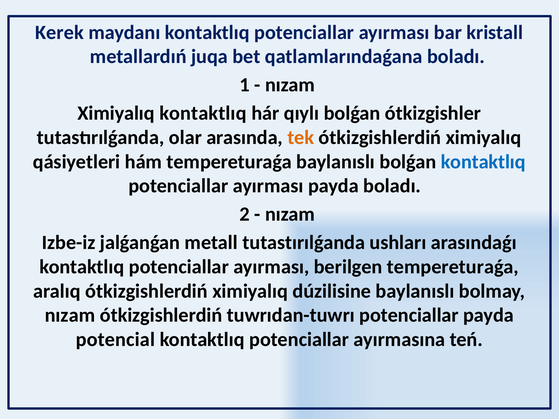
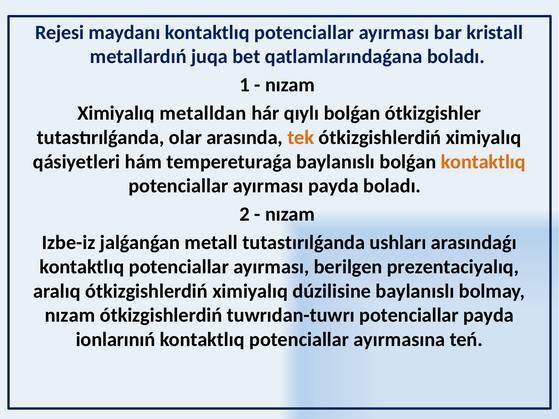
Kerek: Kerek -> Rеjеsi (60, 32)
Ximiyalıq kontaktlıq: kontaktlıq -> metalldan (203, 113)
kontaktlıq colour: blue -> orange (483, 162)
berilgen tempereturaǵa: tempereturaǵa -> prezentaciyalıq (453, 267)
potencial: potencial -> ionlarınıń (116, 340)
